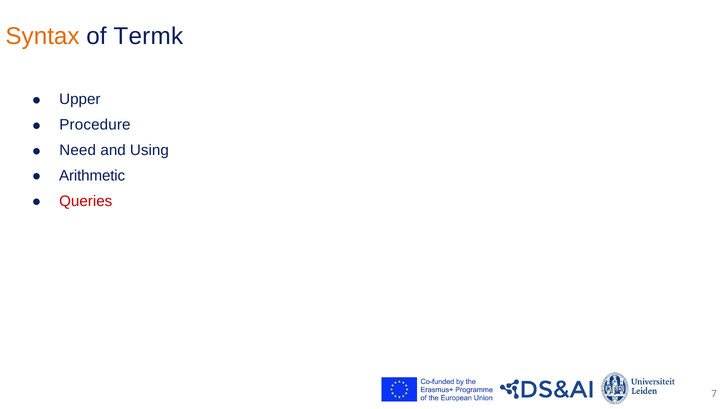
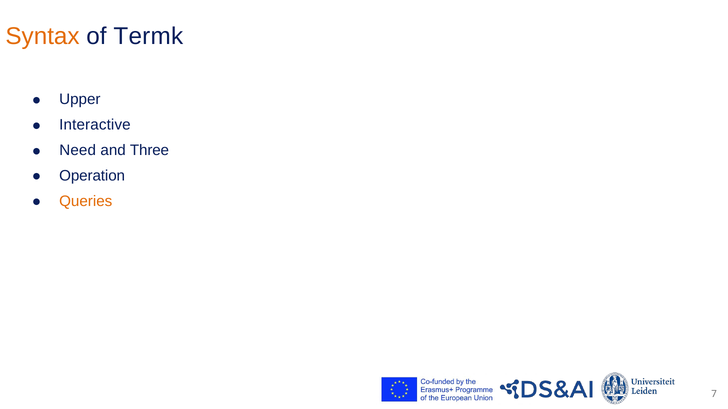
Procedure: Procedure -> Interactive (95, 125)
Using: Using -> Three (149, 150)
Arithmetic: Arithmetic -> Operation (92, 176)
Queries colour: red -> orange (86, 201)
